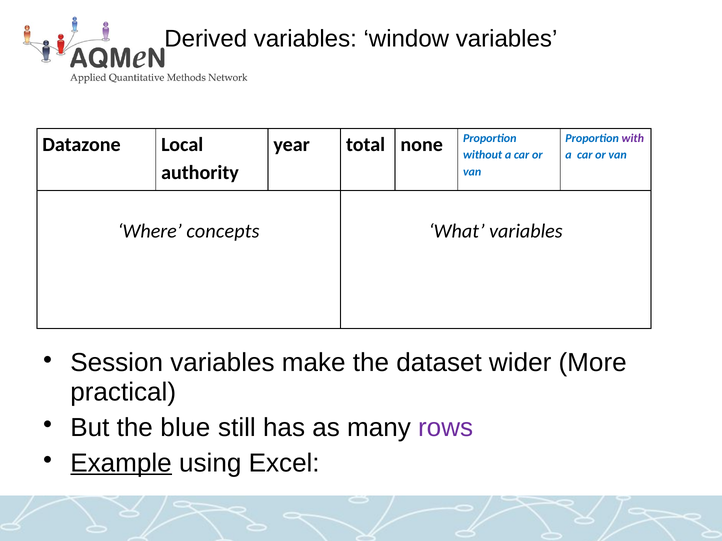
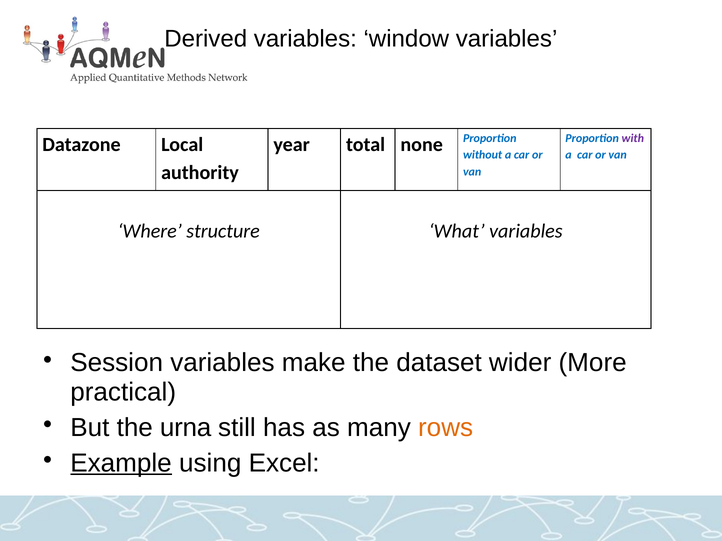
concepts: concepts -> structure (223, 231)
blue: blue -> urna (186, 428)
rows colour: purple -> orange (446, 428)
